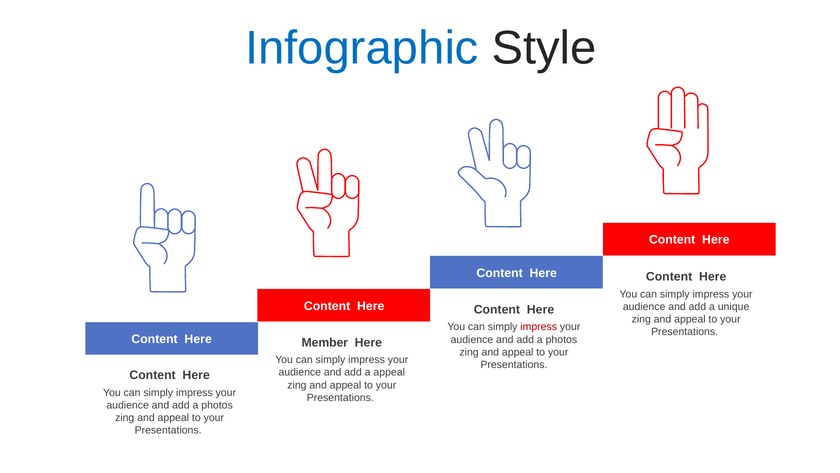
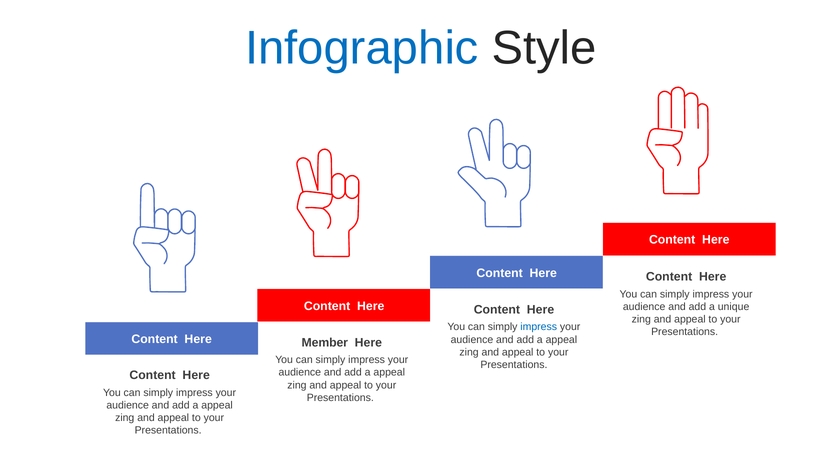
impress colour: red -> blue (539, 327)
photos: photos -> appeal (561, 339)
photos: photos -> appeal (217, 405)
